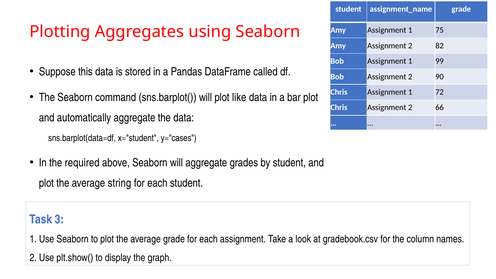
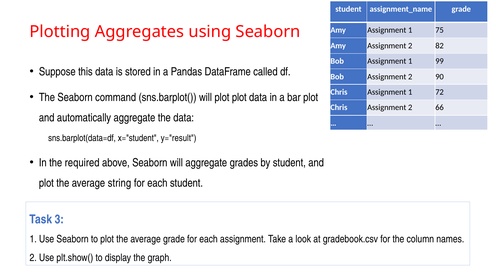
plot like: like -> plot (239, 97)
y="cases: y="cases -> y="result (179, 138)
